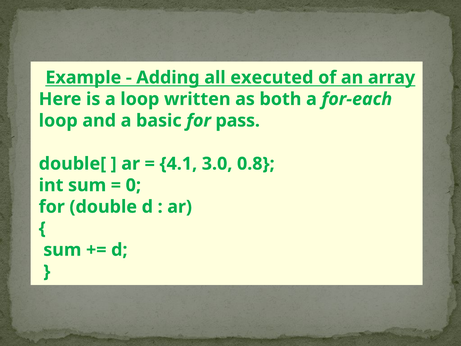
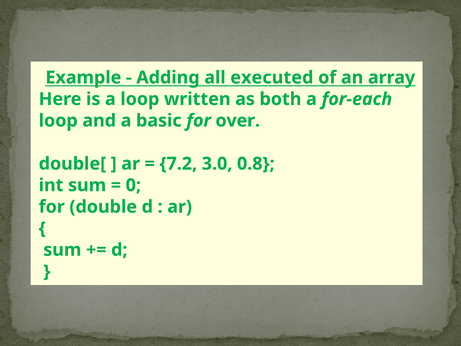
pass: pass -> over (238, 121)
4.1: 4.1 -> 7.2 (178, 164)
